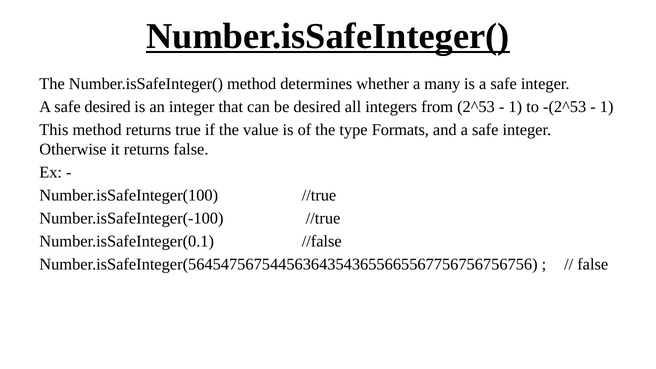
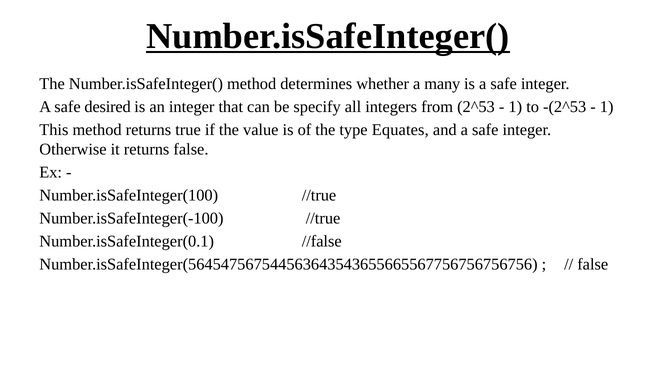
be desired: desired -> specify (317, 107)
Formats: Formats -> Equates (400, 130)
